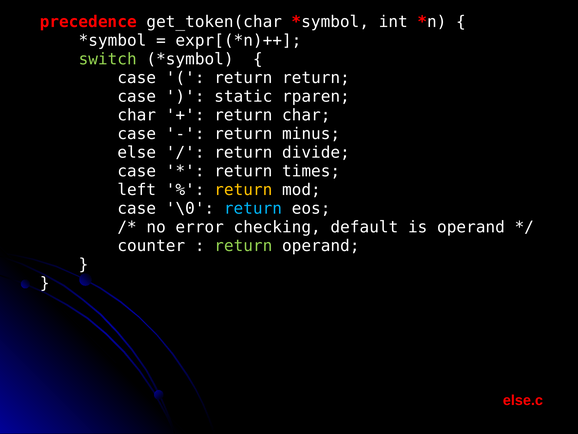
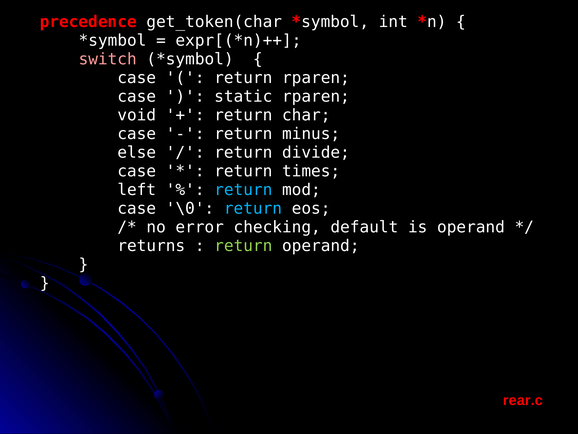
switch colour: light green -> pink (108, 59)
return return: return -> rparen (316, 78)
char: char -> void (137, 115)
return colour: yellow -> light blue (243, 190)
counter: counter -> returns (151, 246)
else.c: else.c -> rear.c (523, 400)
